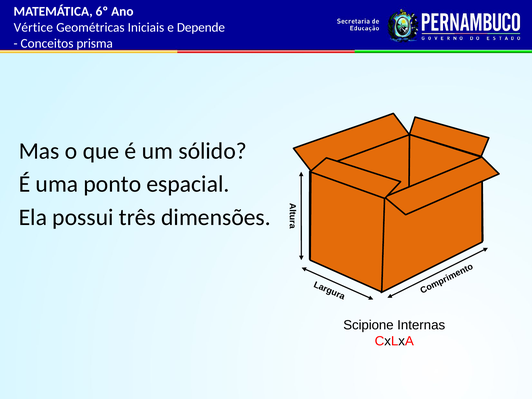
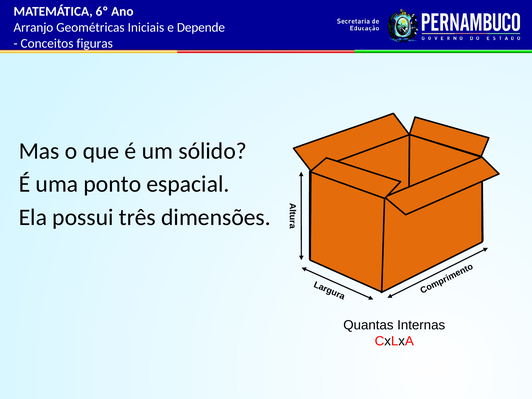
Vértice: Vértice -> Arranjo (33, 27)
prisma: prisma -> figuras (95, 43)
Scipione: Scipione -> Quantas (368, 325)
